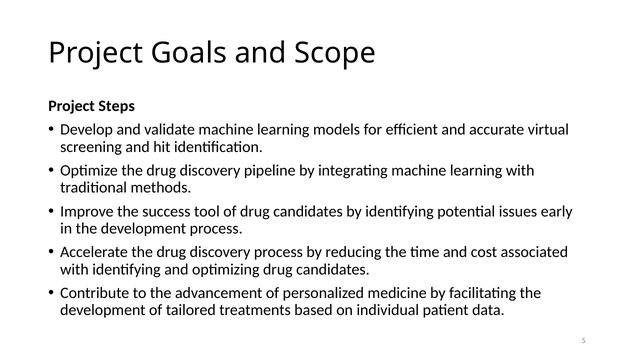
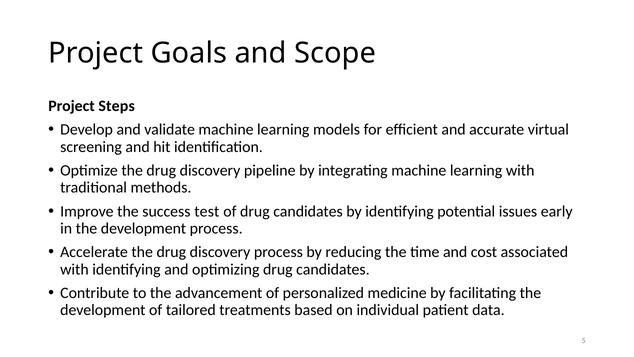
tool: tool -> test (207, 211)
